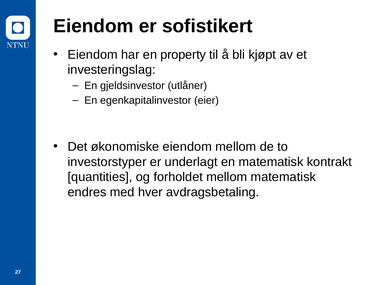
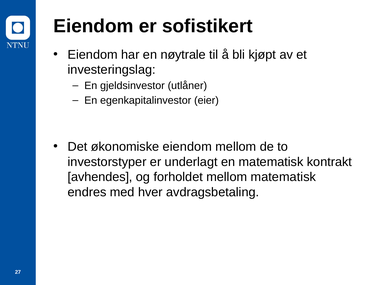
property: property -> nøytrale (183, 55)
quantities: quantities -> avhendes (100, 177)
